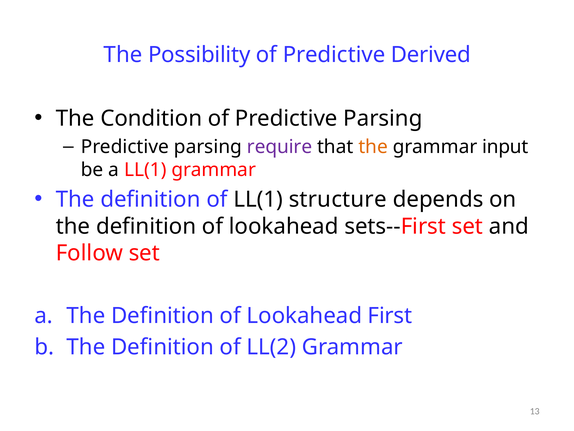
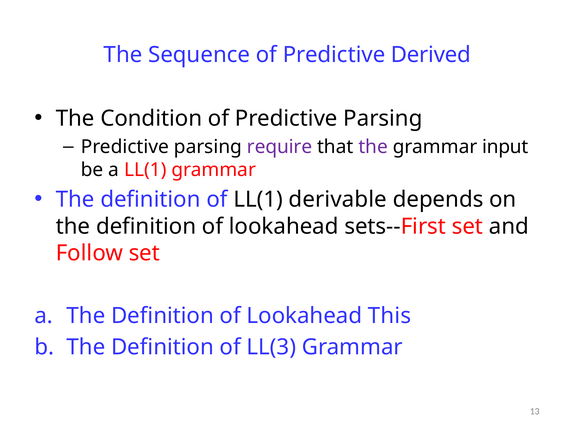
Possibility: Possibility -> Sequence (199, 55)
the colour: orange -> purple (373, 147)
structure: structure -> derivable (338, 199)
First: First -> This (390, 315)
LL(2: LL(2 -> LL(3 (271, 347)
